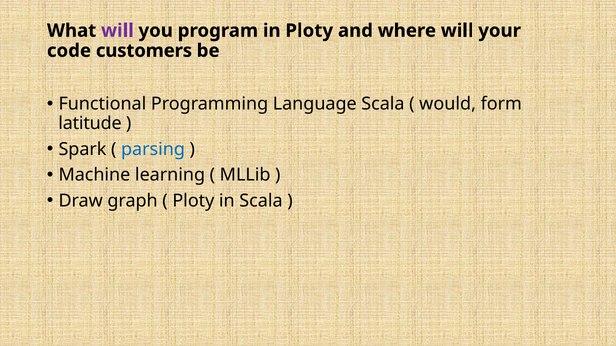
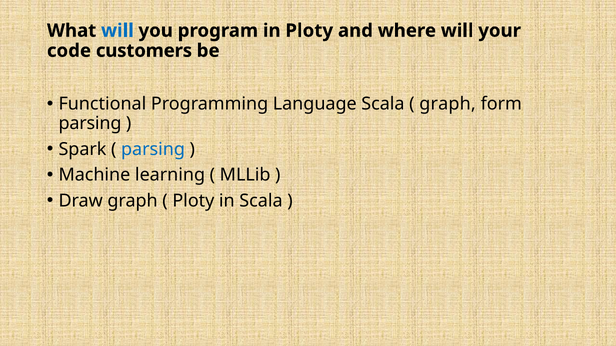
will colour: purple -> blue (117, 31)
would: would -> graph (448, 104)
latitude: latitude -> parsing (90, 124)
